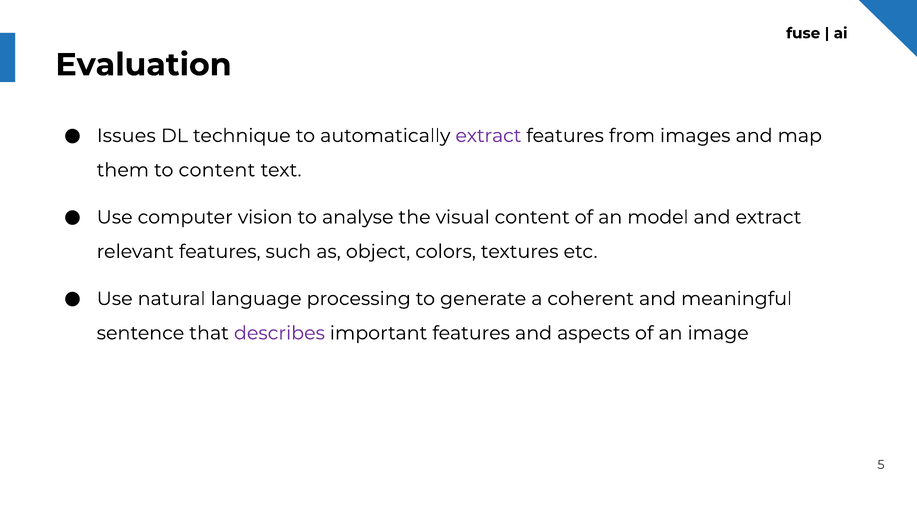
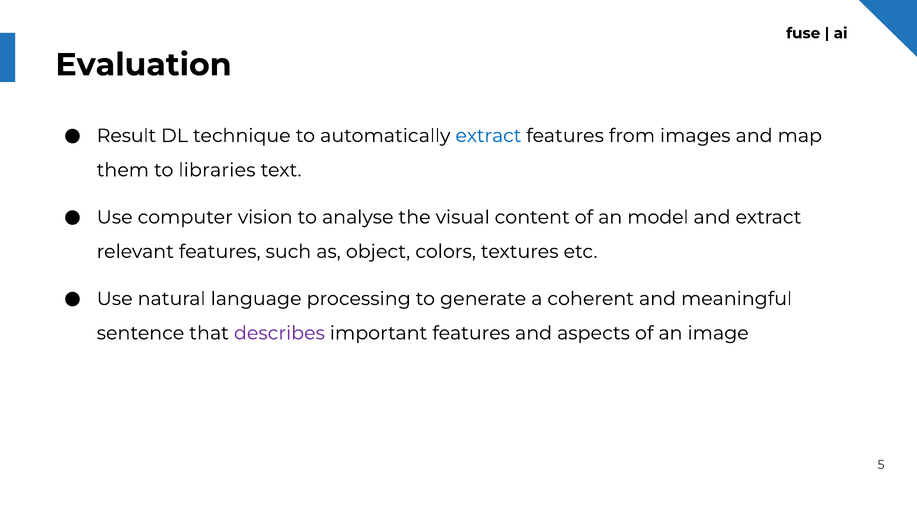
Issues: Issues -> Result (126, 136)
extract colour: purple -> blue (488, 136)
to content: content -> libraries (217, 170)
